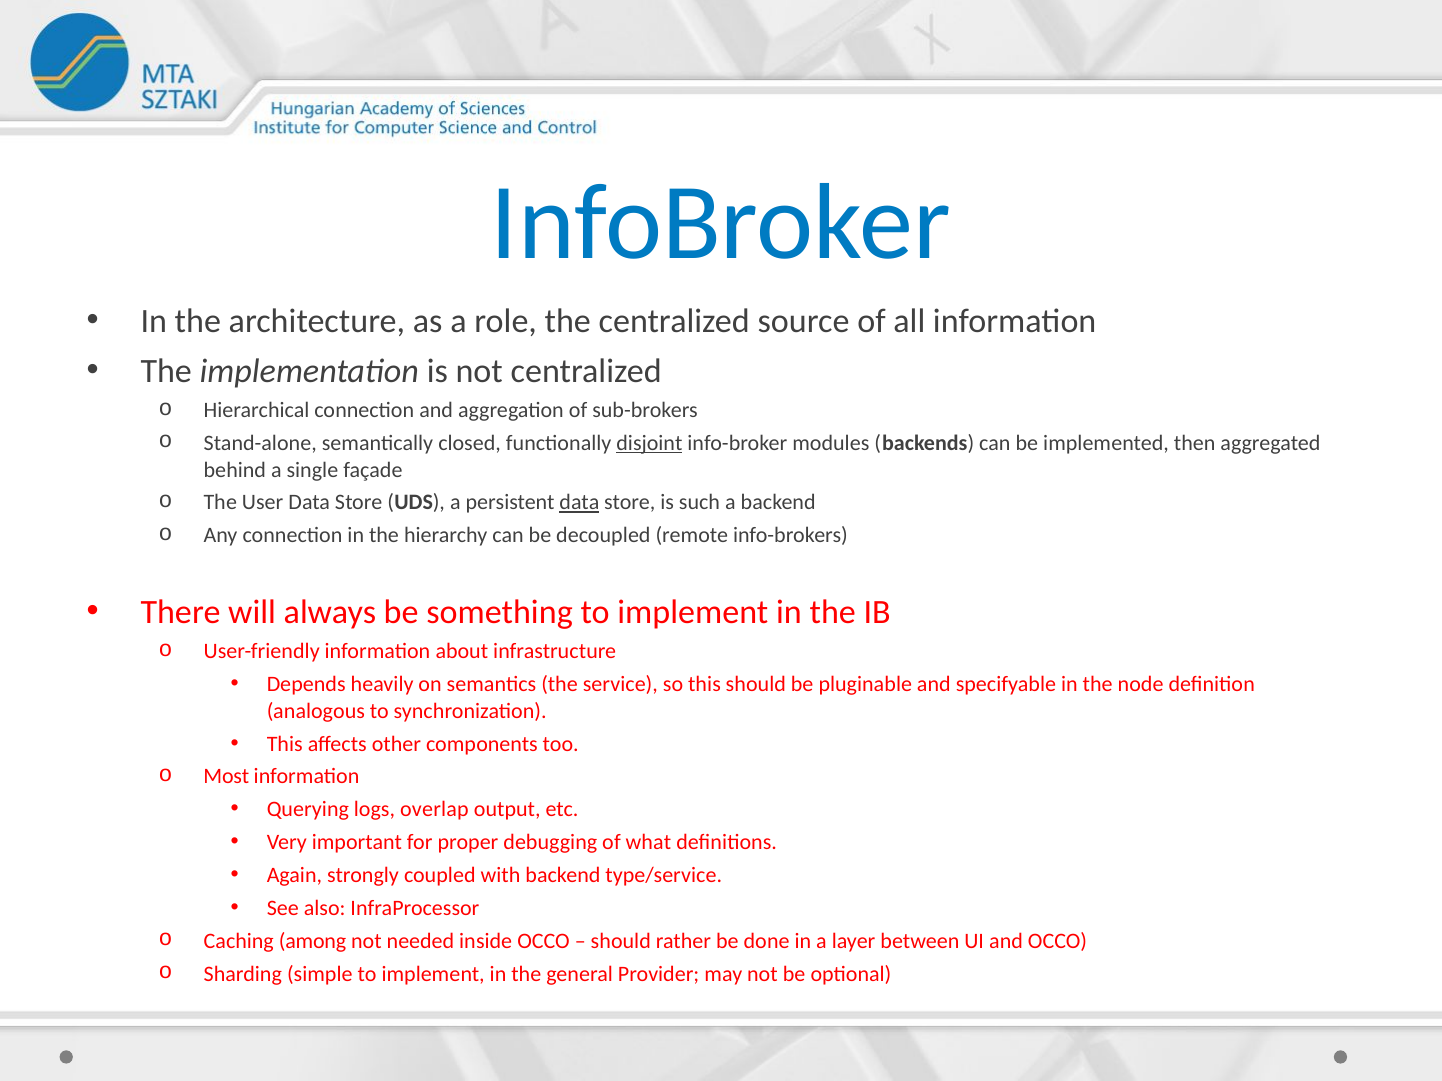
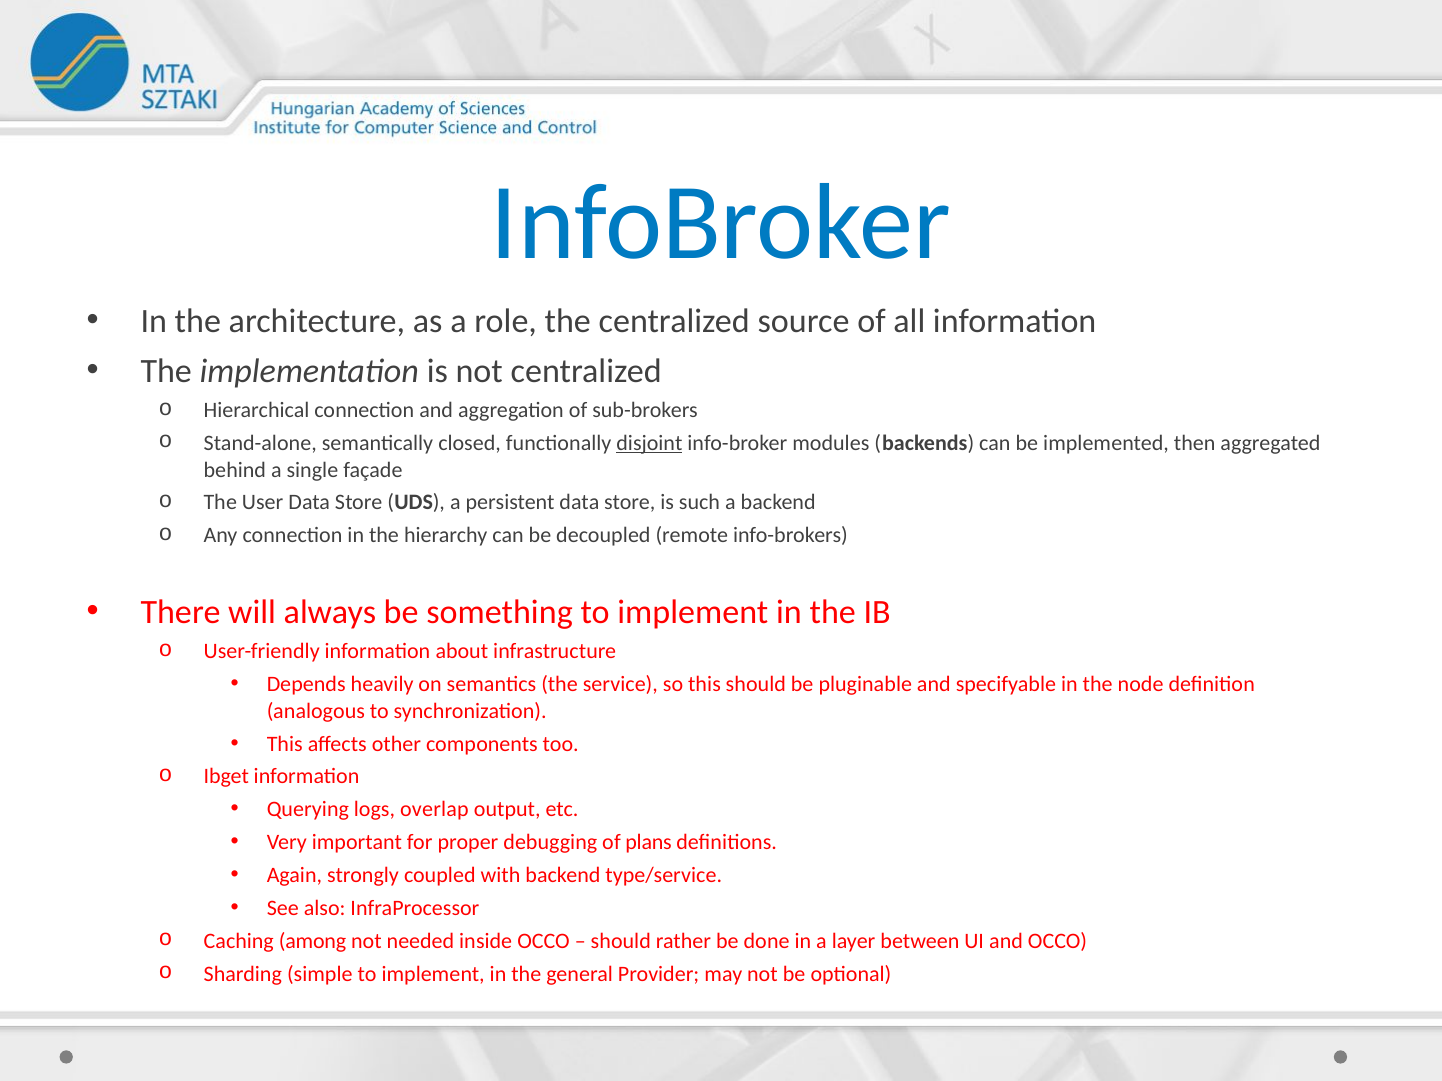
data underline: present -> none (579, 503)
Most: Most -> Ibget (226, 777)
what: what -> plans (649, 843)
